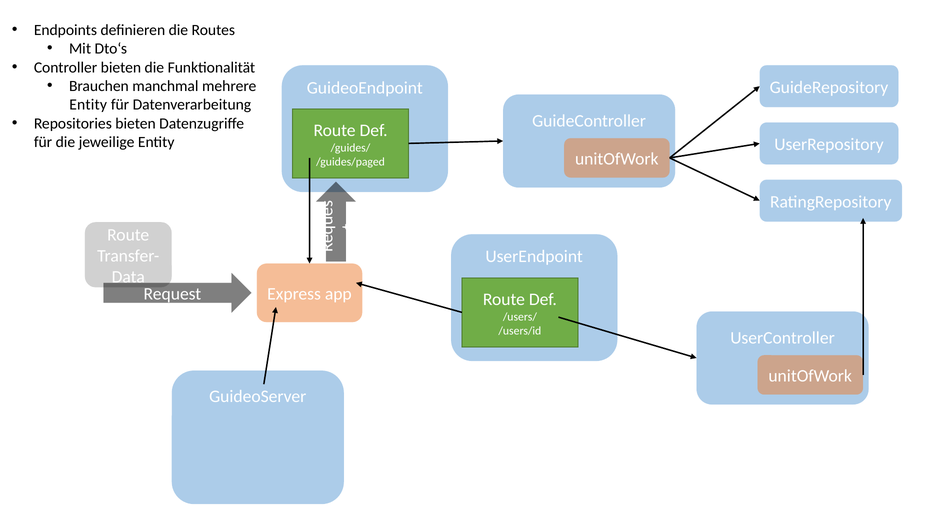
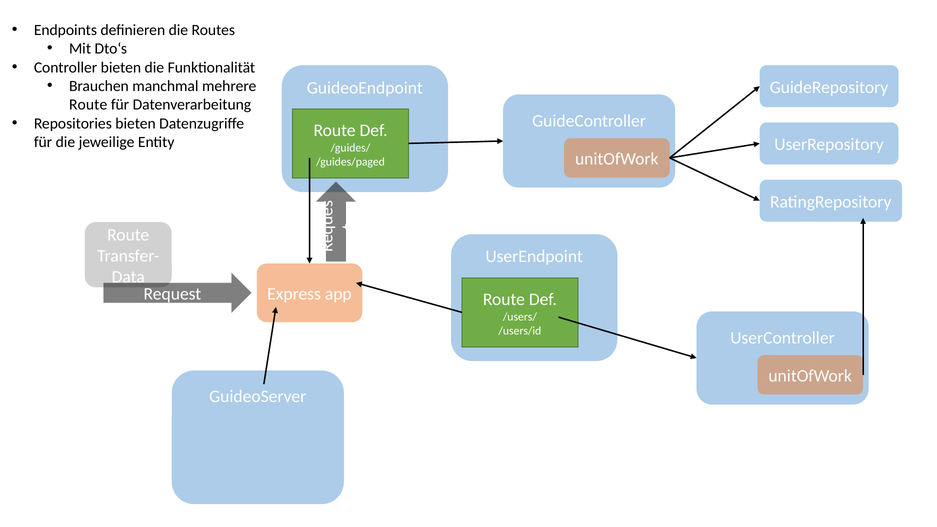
Entity: Entity -> Route (88, 105)
